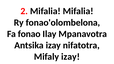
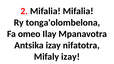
fonao'olombelona: fonao'olombelona -> tonga'olombelona (63, 23)
fonao: fonao -> omeo (29, 34)
